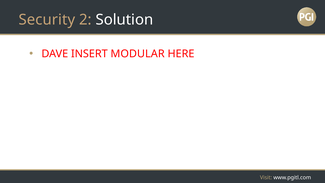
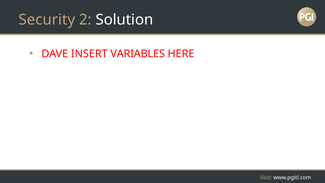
MODULAR: MODULAR -> VARIABLES (138, 54)
